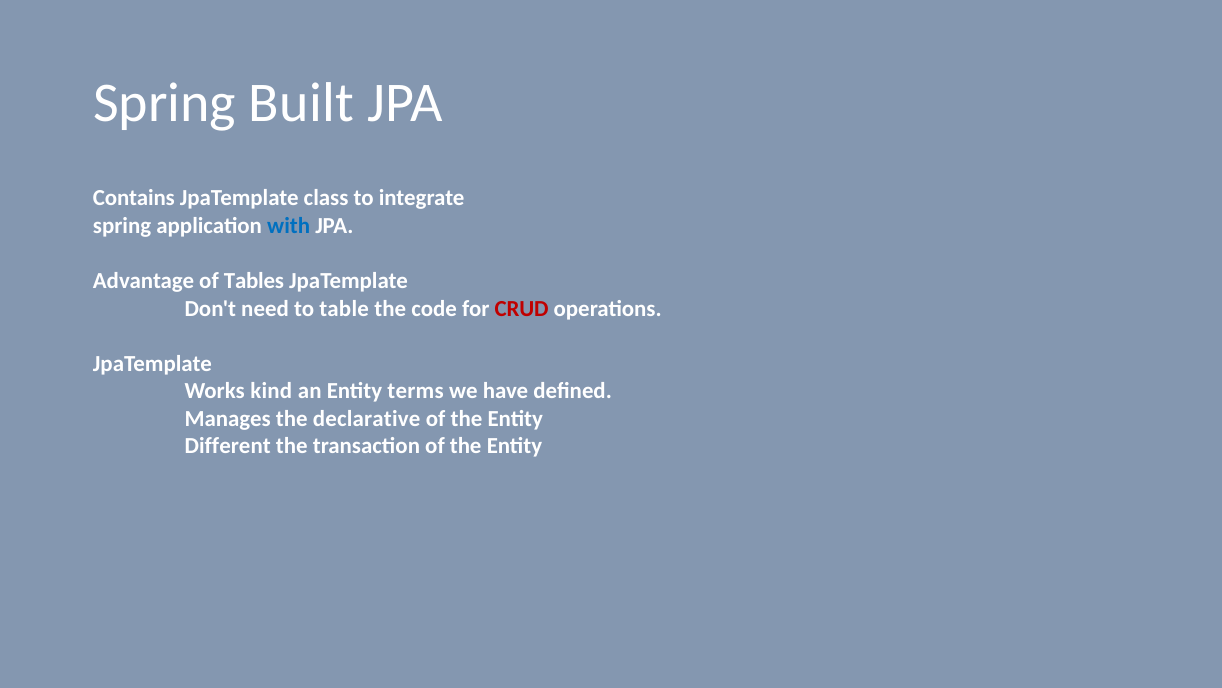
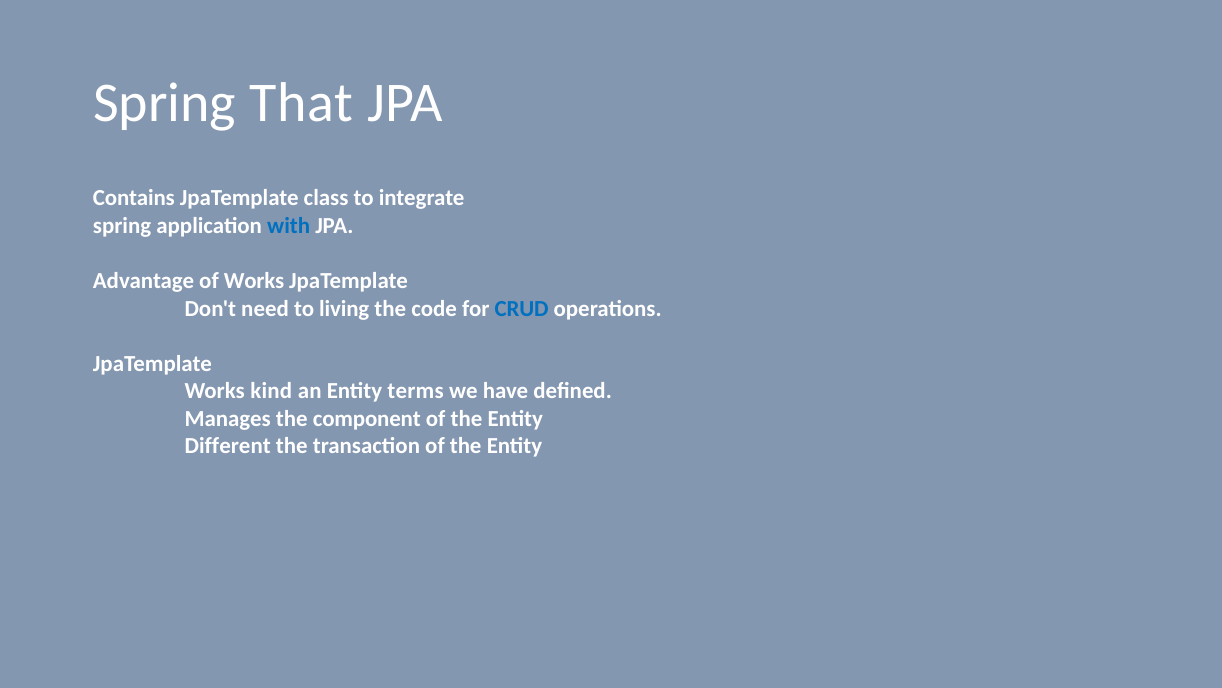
Built: Built -> That (302, 103)
of Tables: Tables -> Works (254, 281)
table: table -> living (344, 308)
CRUD colour: red -> blue (522, 308)
declarative: declarative -> component (367, 418)
